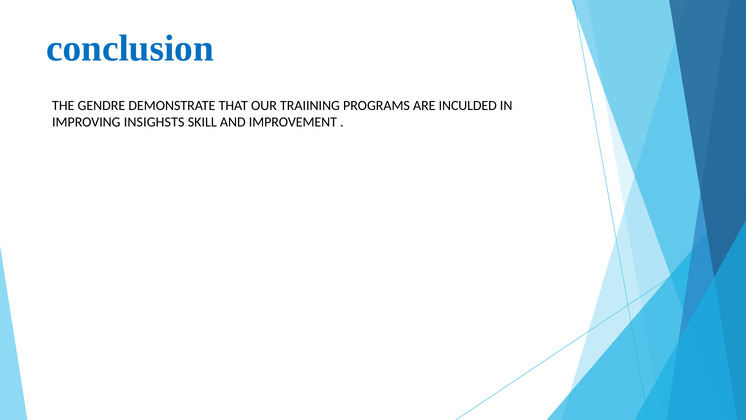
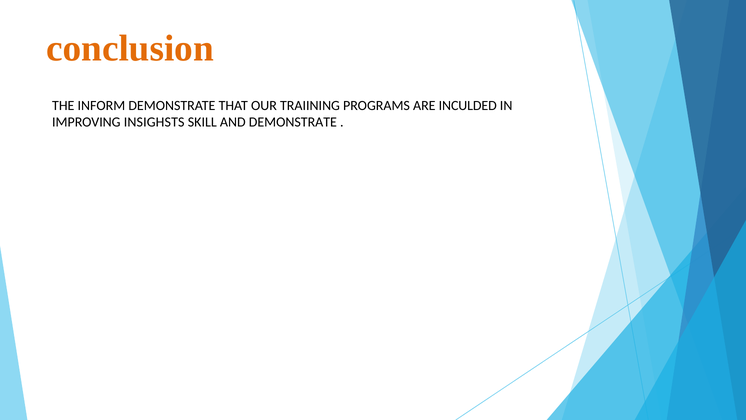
conclusion colour: blue -> orange (130, 49)
GENDRE: GENDRE -> INFORM (101, 105)
AND IMPROVEMENT: IMPROVEMENT -> DEMONSTRATE (293, 122)
